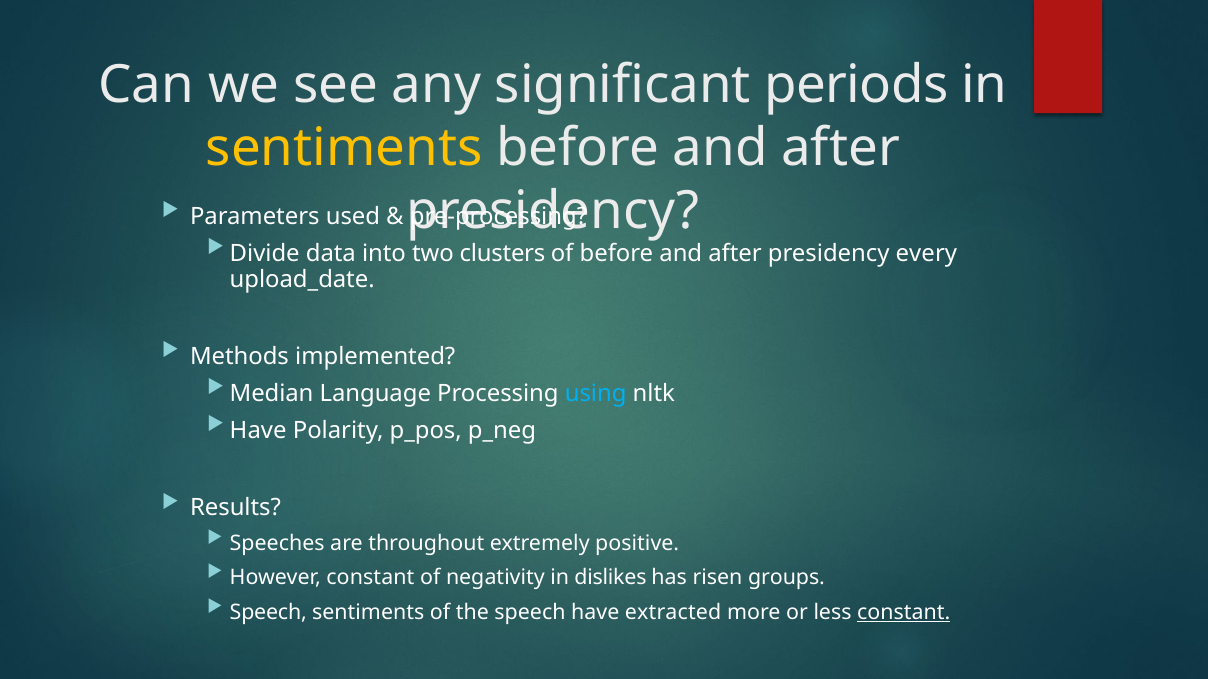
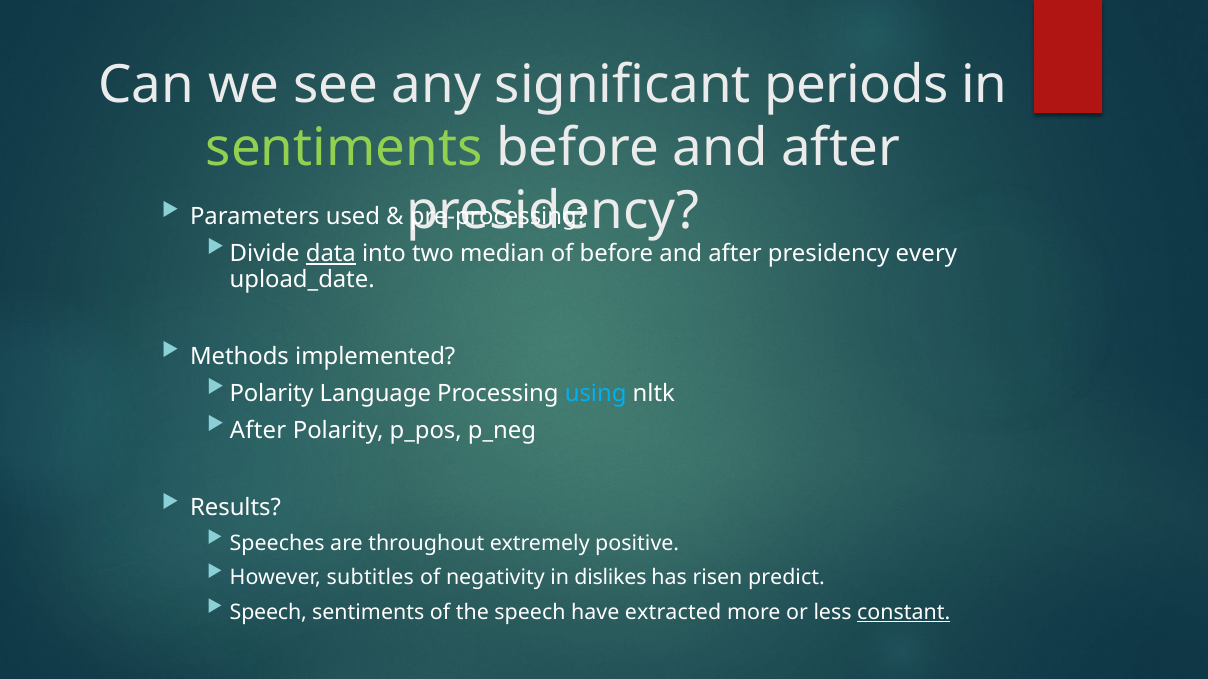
sentiments colour: yellow -> light green (344, 148)
data underline: none -> present (331, 254)
clusters: clusters -> median (502, 254)
Median: Median -> Polarity (272, 394)
Have: Have -> After (258, 431)
However constant: constant -> subtitles (370, 578)
groups: groups -> predict (786, 578)
